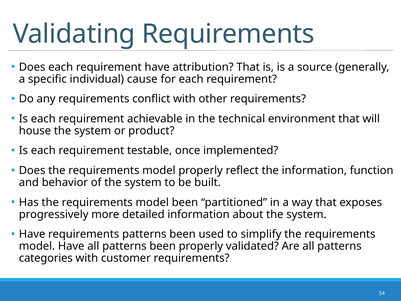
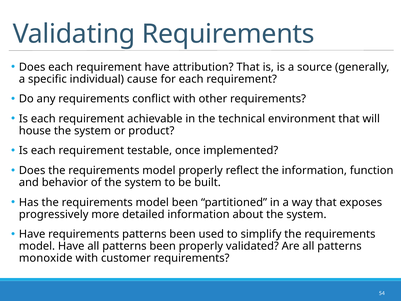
categories: categories -> monoxide (46, 258)
